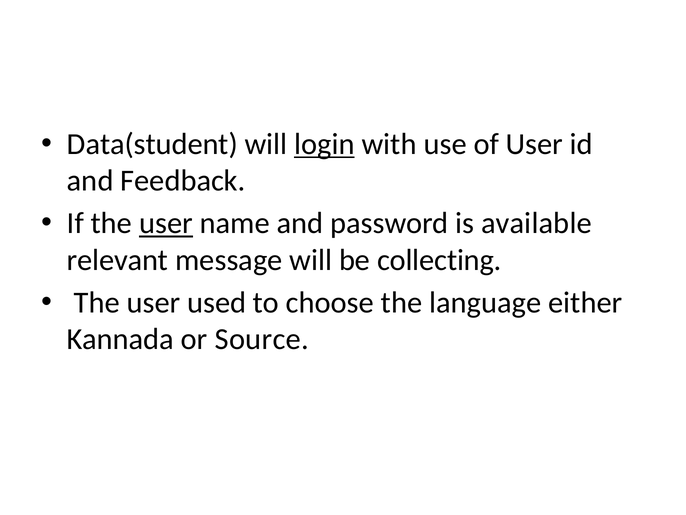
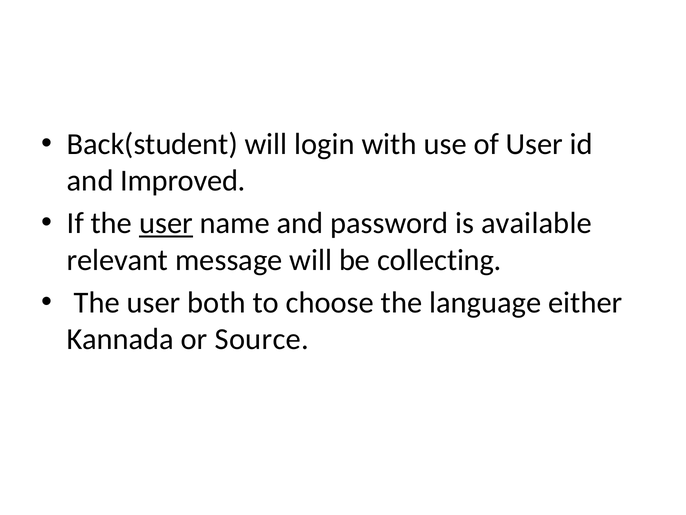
Data(student: Data(student -> Back(student (152, 144)
login underline: present -> none (324, 144)
Feedback: Feedback -> Improved (183, 181)
used: used -> both (217, 303)
